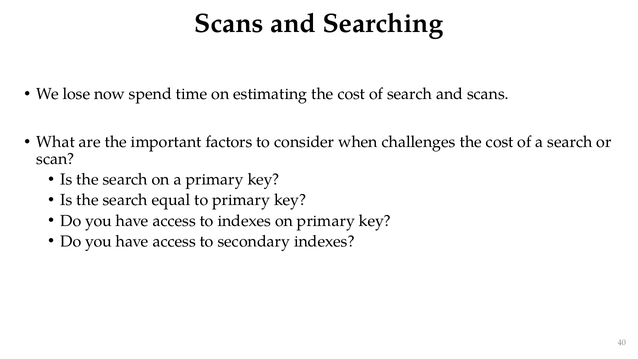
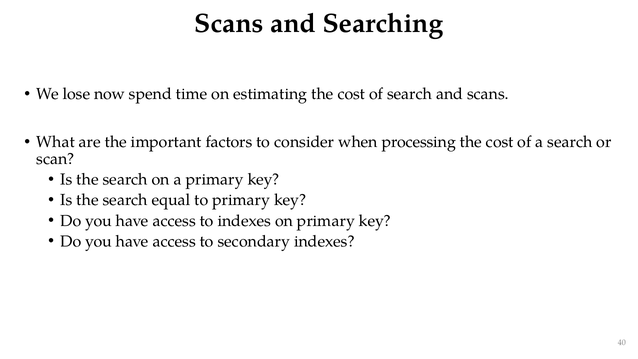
challenges: challenges -> processing (419, 142)
